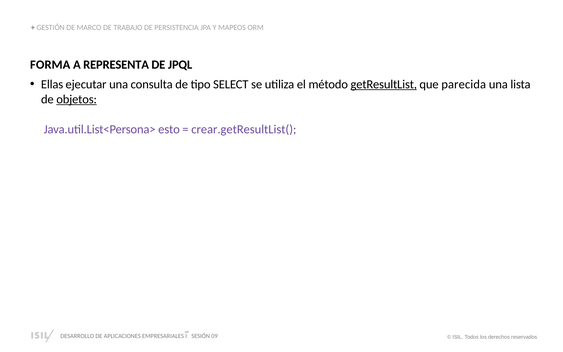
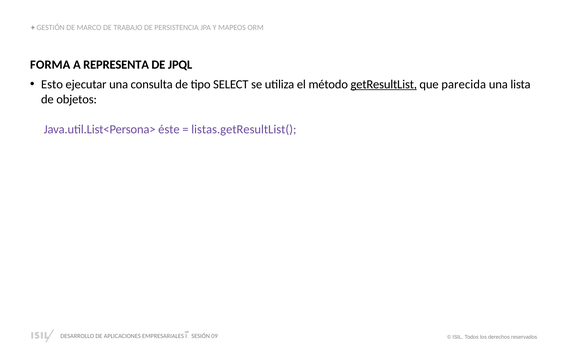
Ellas: Ellas -> Esto (52, 84)
objetos underline: present -> none (77, 99)
esto: esto -> éste (169, 129)
crear.getResultList(: crear.getResultList( -> listas.getResultList( (244, 129)
